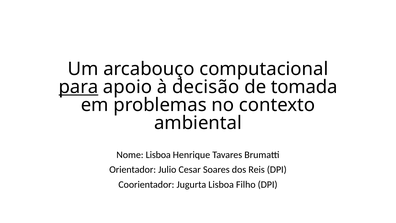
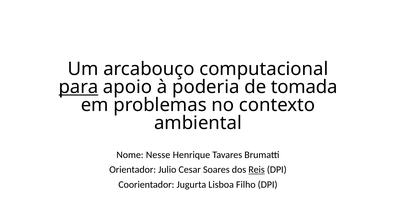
decisão: decisão -> poderia (206, 87)
Nome Lisboa: Lisboa -> Nesse (158, 155)
Reis underline: none -> present (257, 170)
